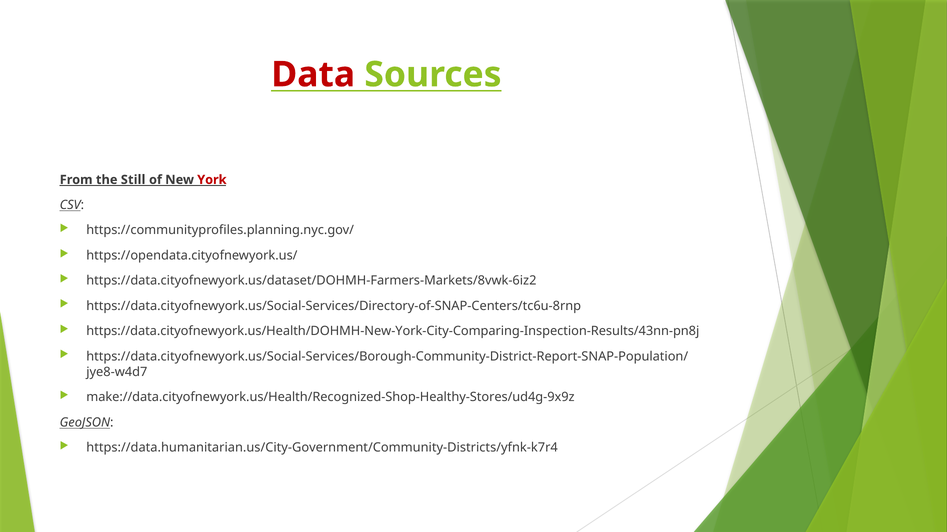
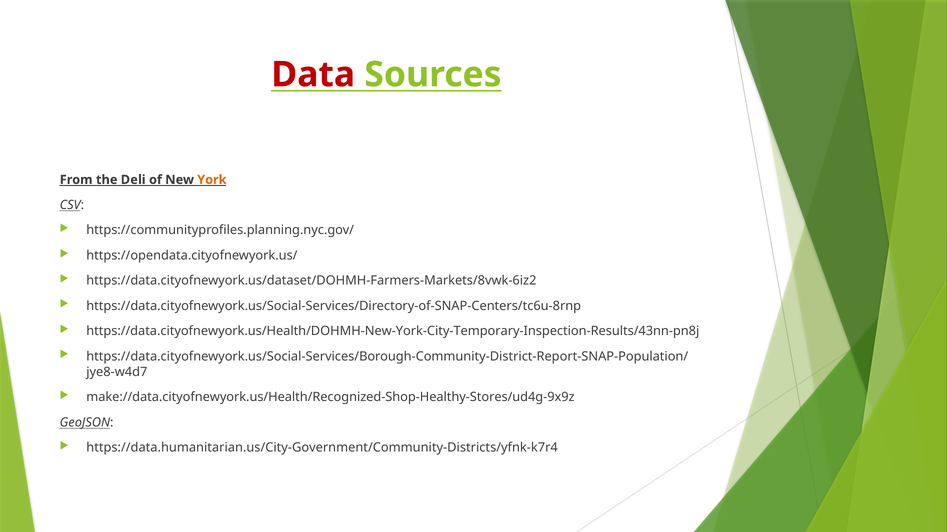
Still: Still -> Deli (133, 180)
York colour: red -> orange (212, 180)
https://data.cityofnewyork.us/Health/DOHMH-New-York-City-Comparing-Inspection-Results/43nn-pn8j: https://data.cityofnewyork.us/Health/DOHMH-New-York-City-Comparing-Inspection-Results/43nn-pn8j -> https://data.cityofnewyork.us/Health/DOHMH-New-York-City-Temporary-Inspection-Results/43nn-pn8j (393, 332)
